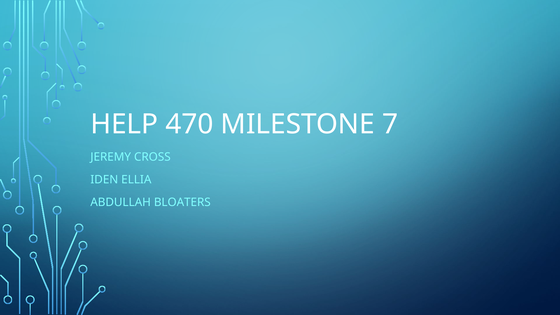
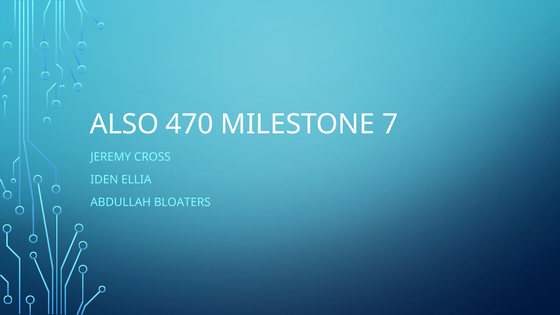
HELP: HELP -> ALSO (124, 124)
